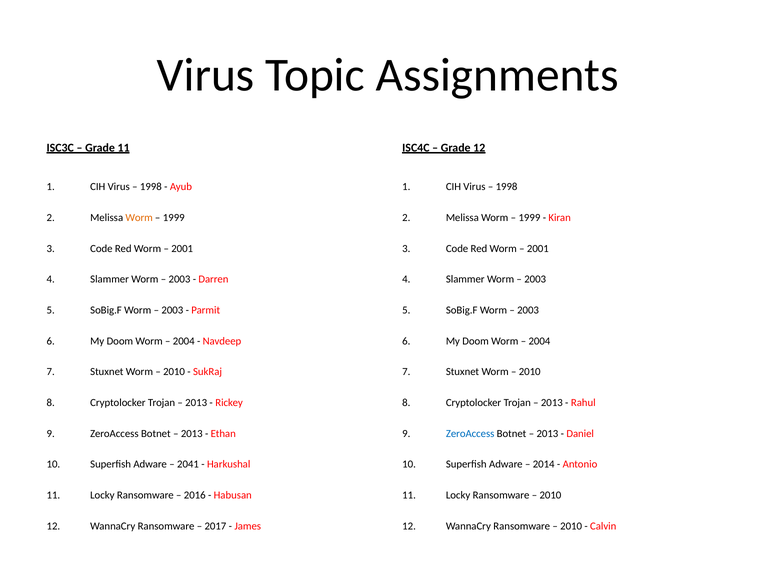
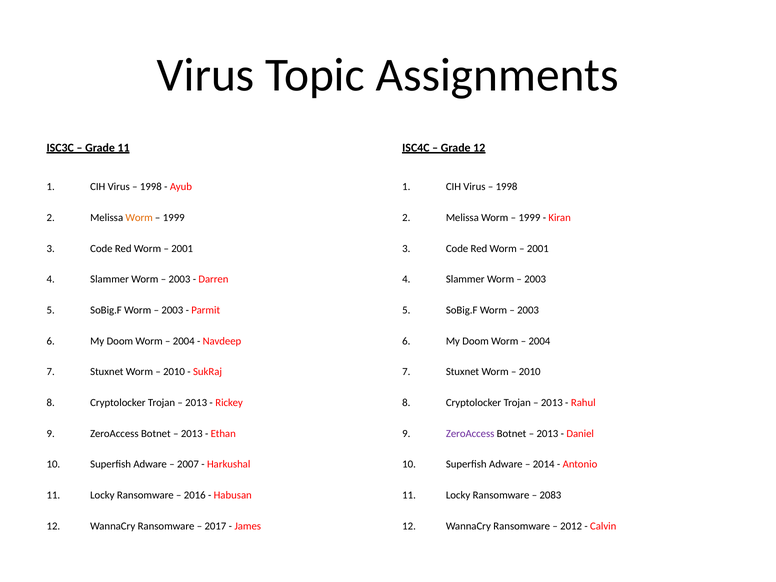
ZeroAccess colour: blue -> purple (470, 434)
2041: 2041 -> 2007 (188, 464)
2010: 2010 -> 2083 (550, 495)
2010: 2010 -> 2012 (571, 526)
